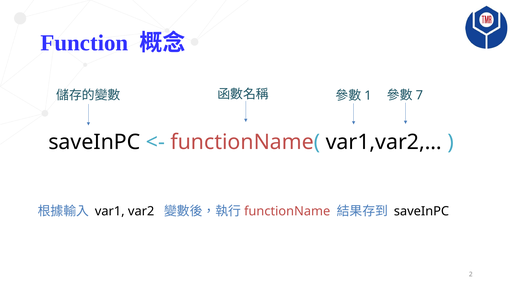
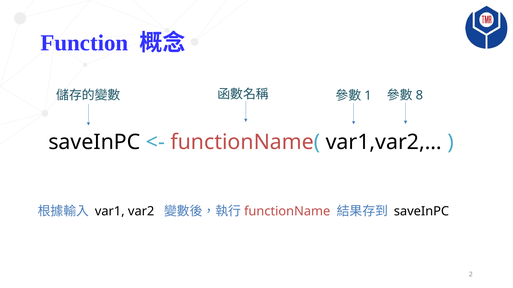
7: 7 -> 8 (419, 96)
